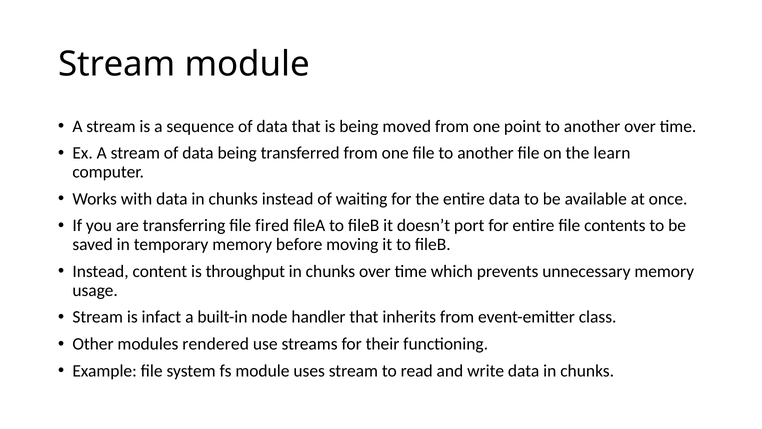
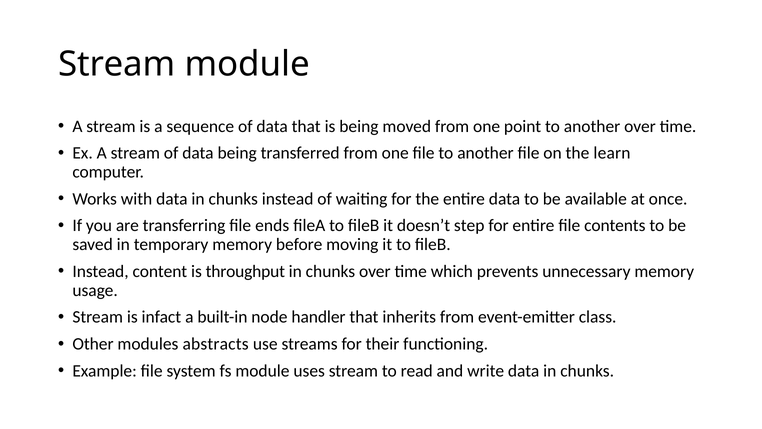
fired: fired -> ends (272, 226)
port: port -> step (469, 226)
rendered: rendered -> abstracts (216, 344)
